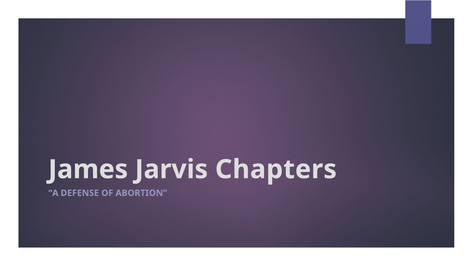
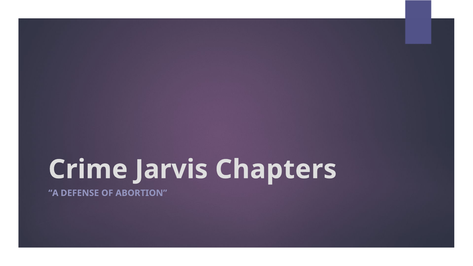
James: James -> Crime (88, 169)
